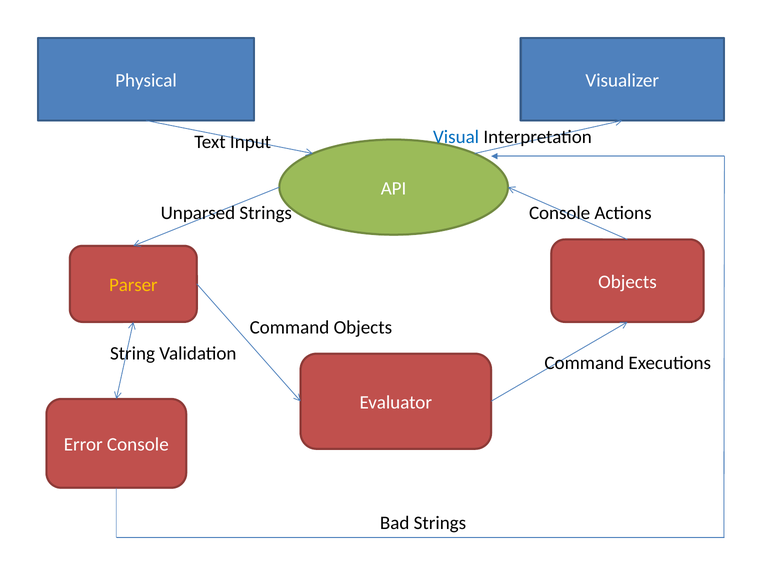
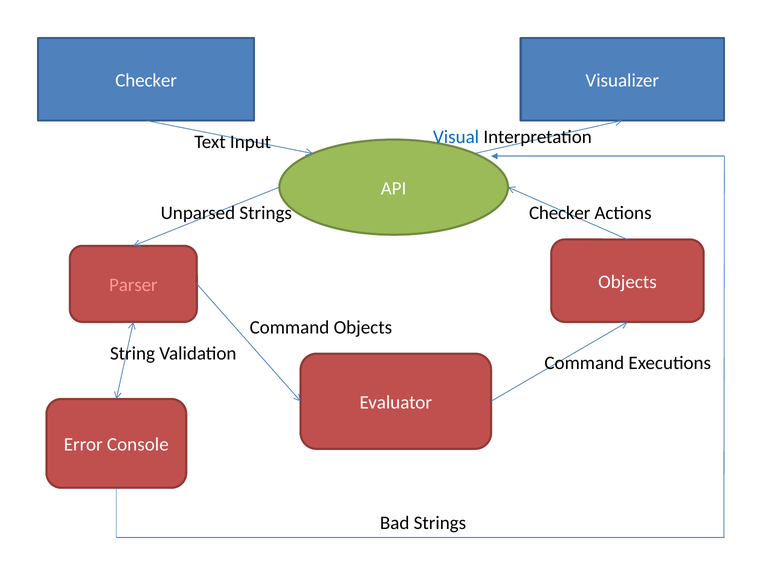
Physical: Physical -> Checker (146, 81)
Console: Console -> Checker (560, 213)
Parser colour: yellow -> pink (133, 285)
